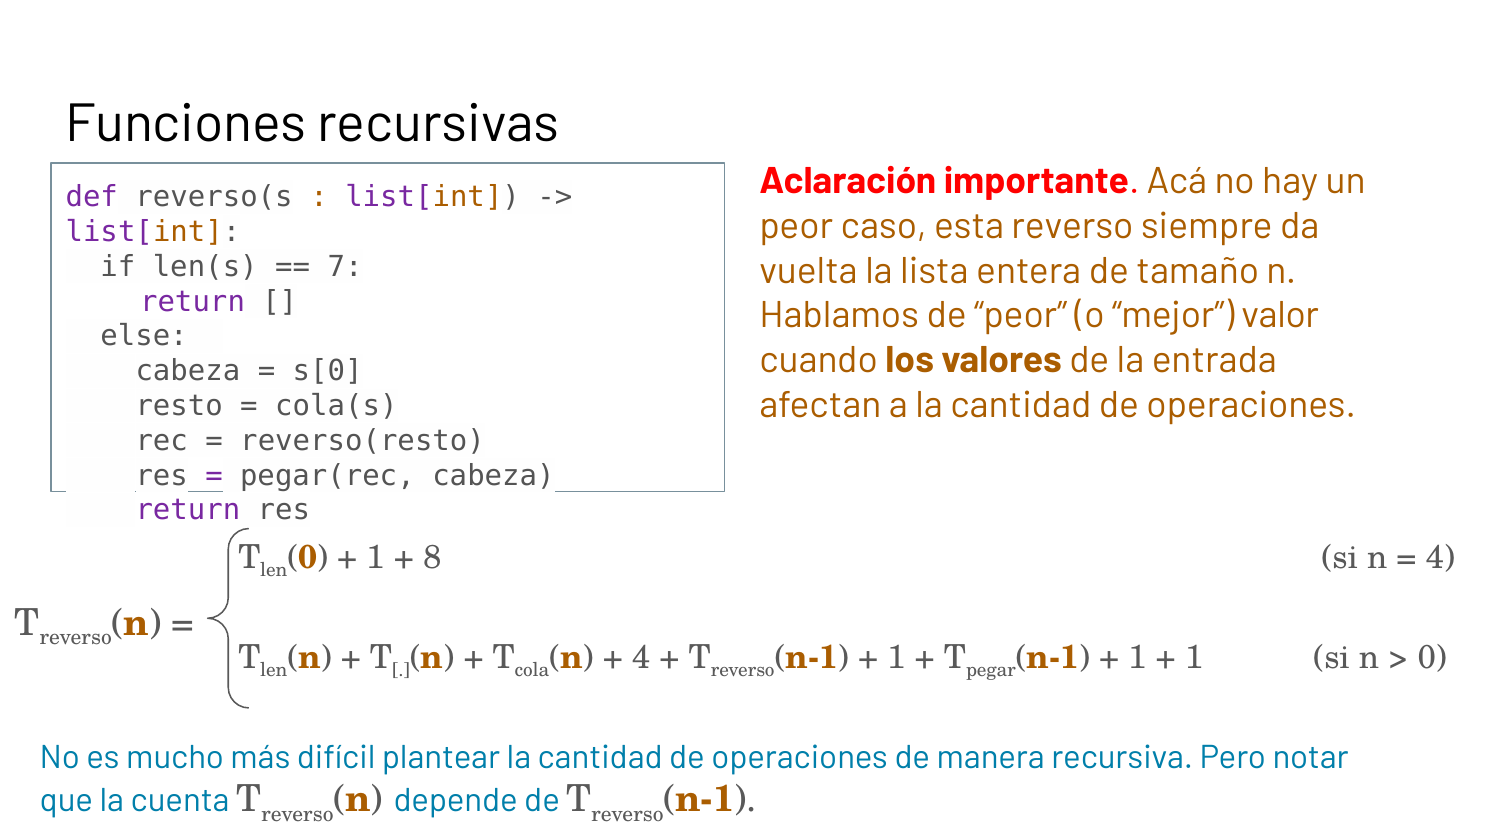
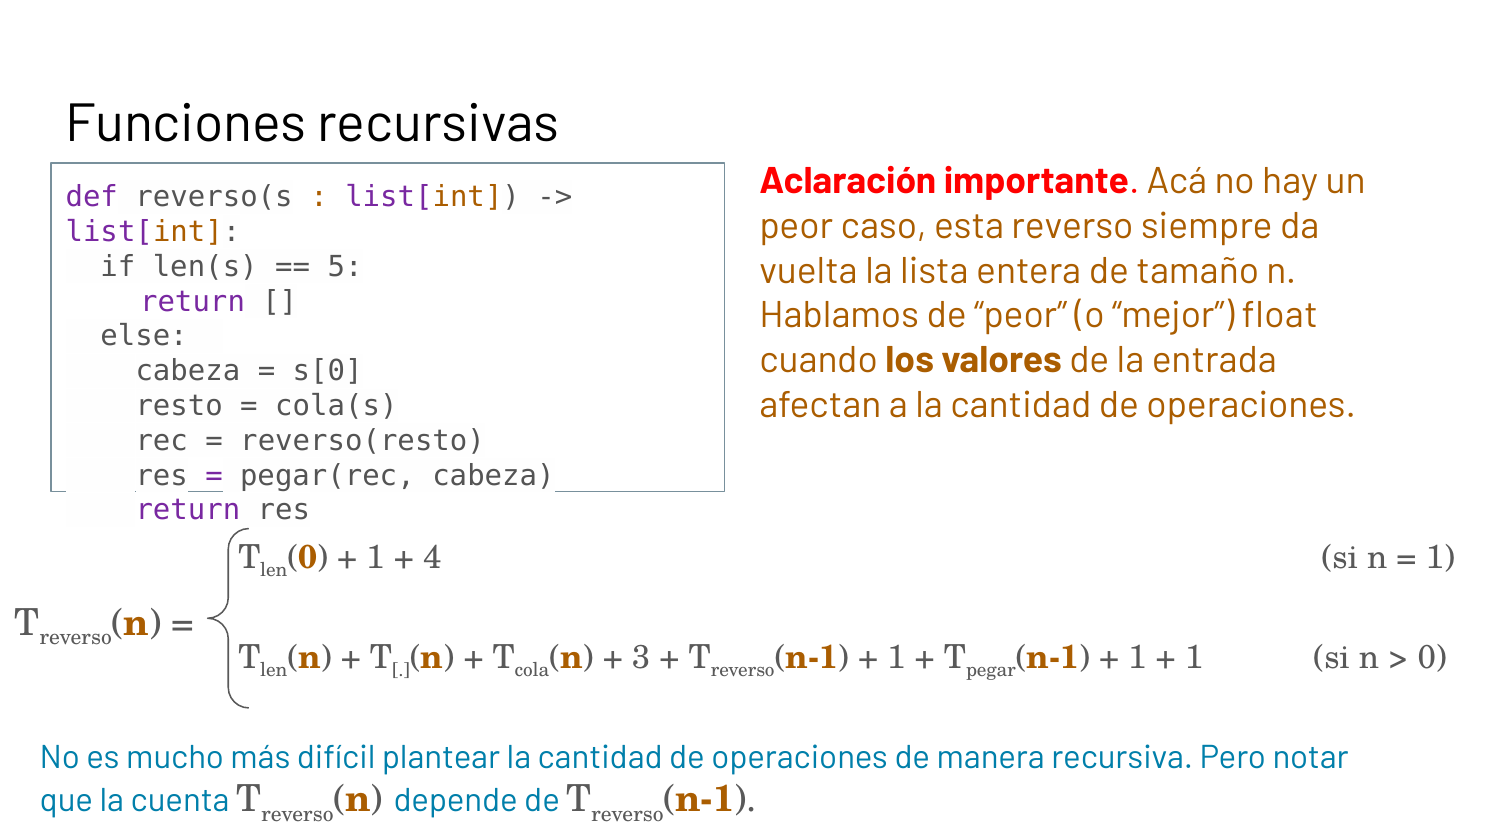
7: 7 -> 5 (345, 267)
valor: valor -> float (1280, 316)
8: 8 -> 4 (432, 558)
4: 4 -> 1 (1440, 558)
4: 4 -> 3 (641, 657)
